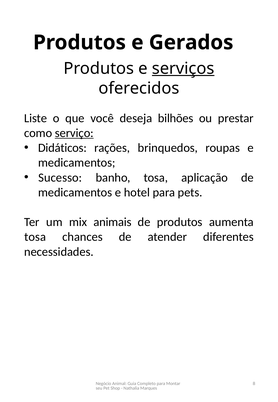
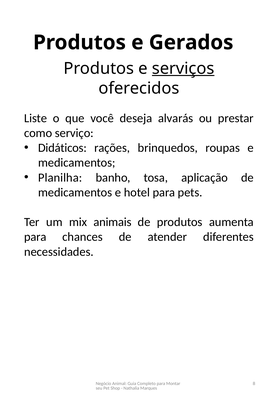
bilhões: bilhões -> alvarás (176, 118)
serviço underline: present -> none (74, 133)
Sucesso: Sucesso -> Planilha (60, 177)
tosa: tosa -> para (35, 237)
